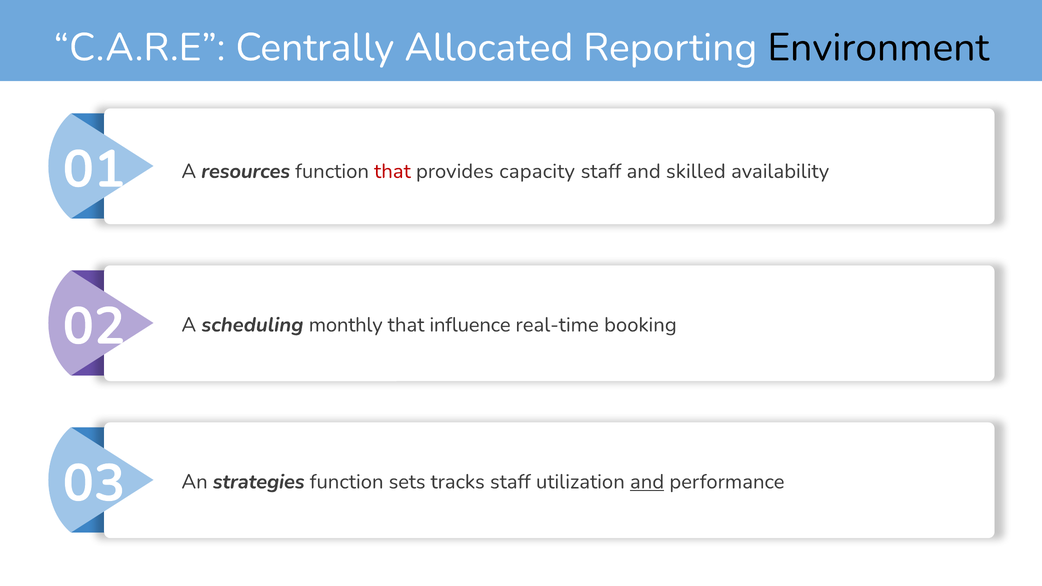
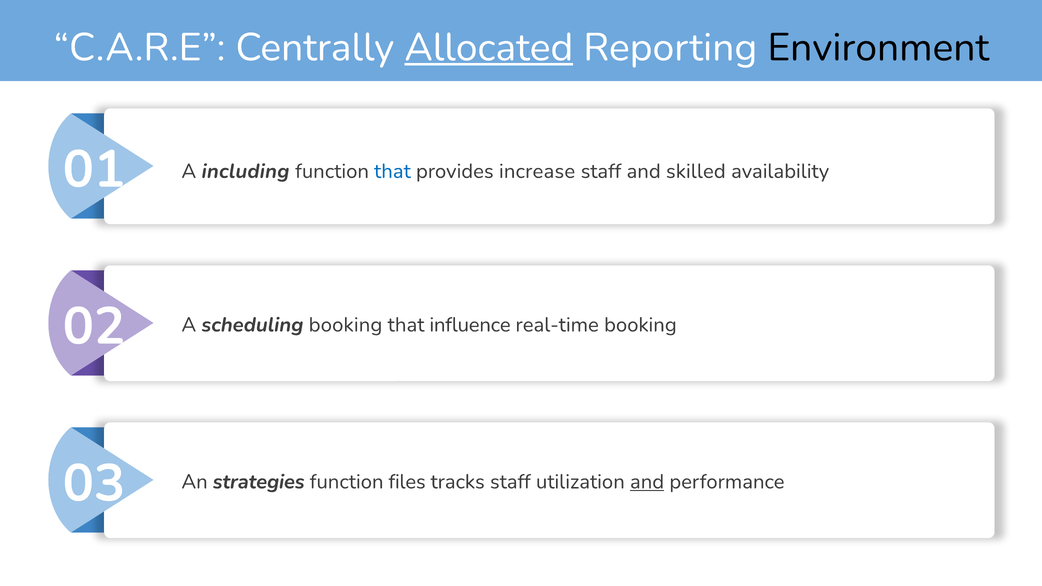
Allocated underline: none -> present (489, 47)
resources: resources -> including (245, 171)
that colour: red -> blue (392, 171)
capacity: capacity -> increase (537, 171)
scheduling monthly: monthly -> booking (345, 325)
sets: sets -> files (407, 482)
